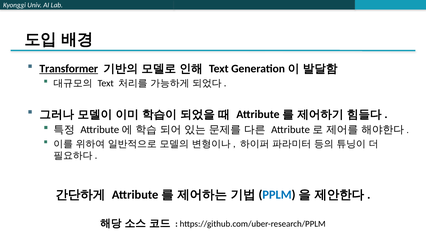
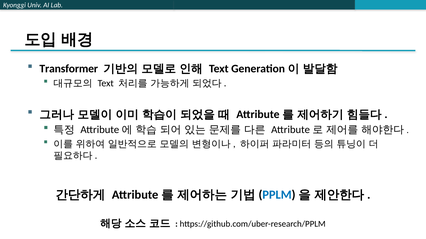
Transformer underline: present -> none (69, 69)
